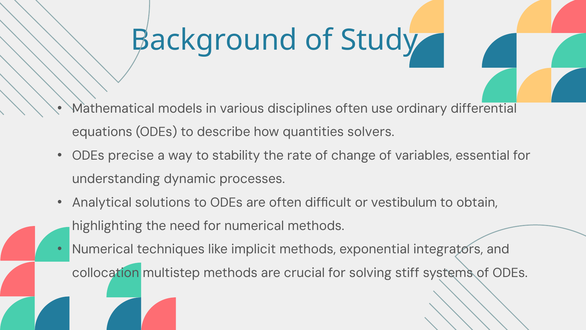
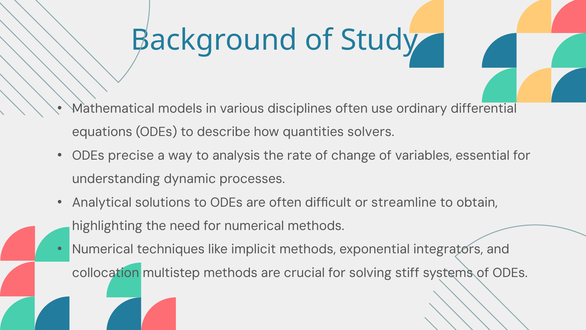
stability: stability -> analysis (236, 155)
vestibulum: vestibulum -> streamline (404, 202)
